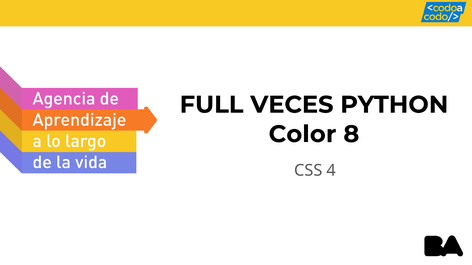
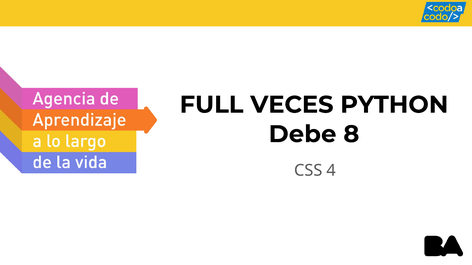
Color: Color -> Debe (303, 134)
